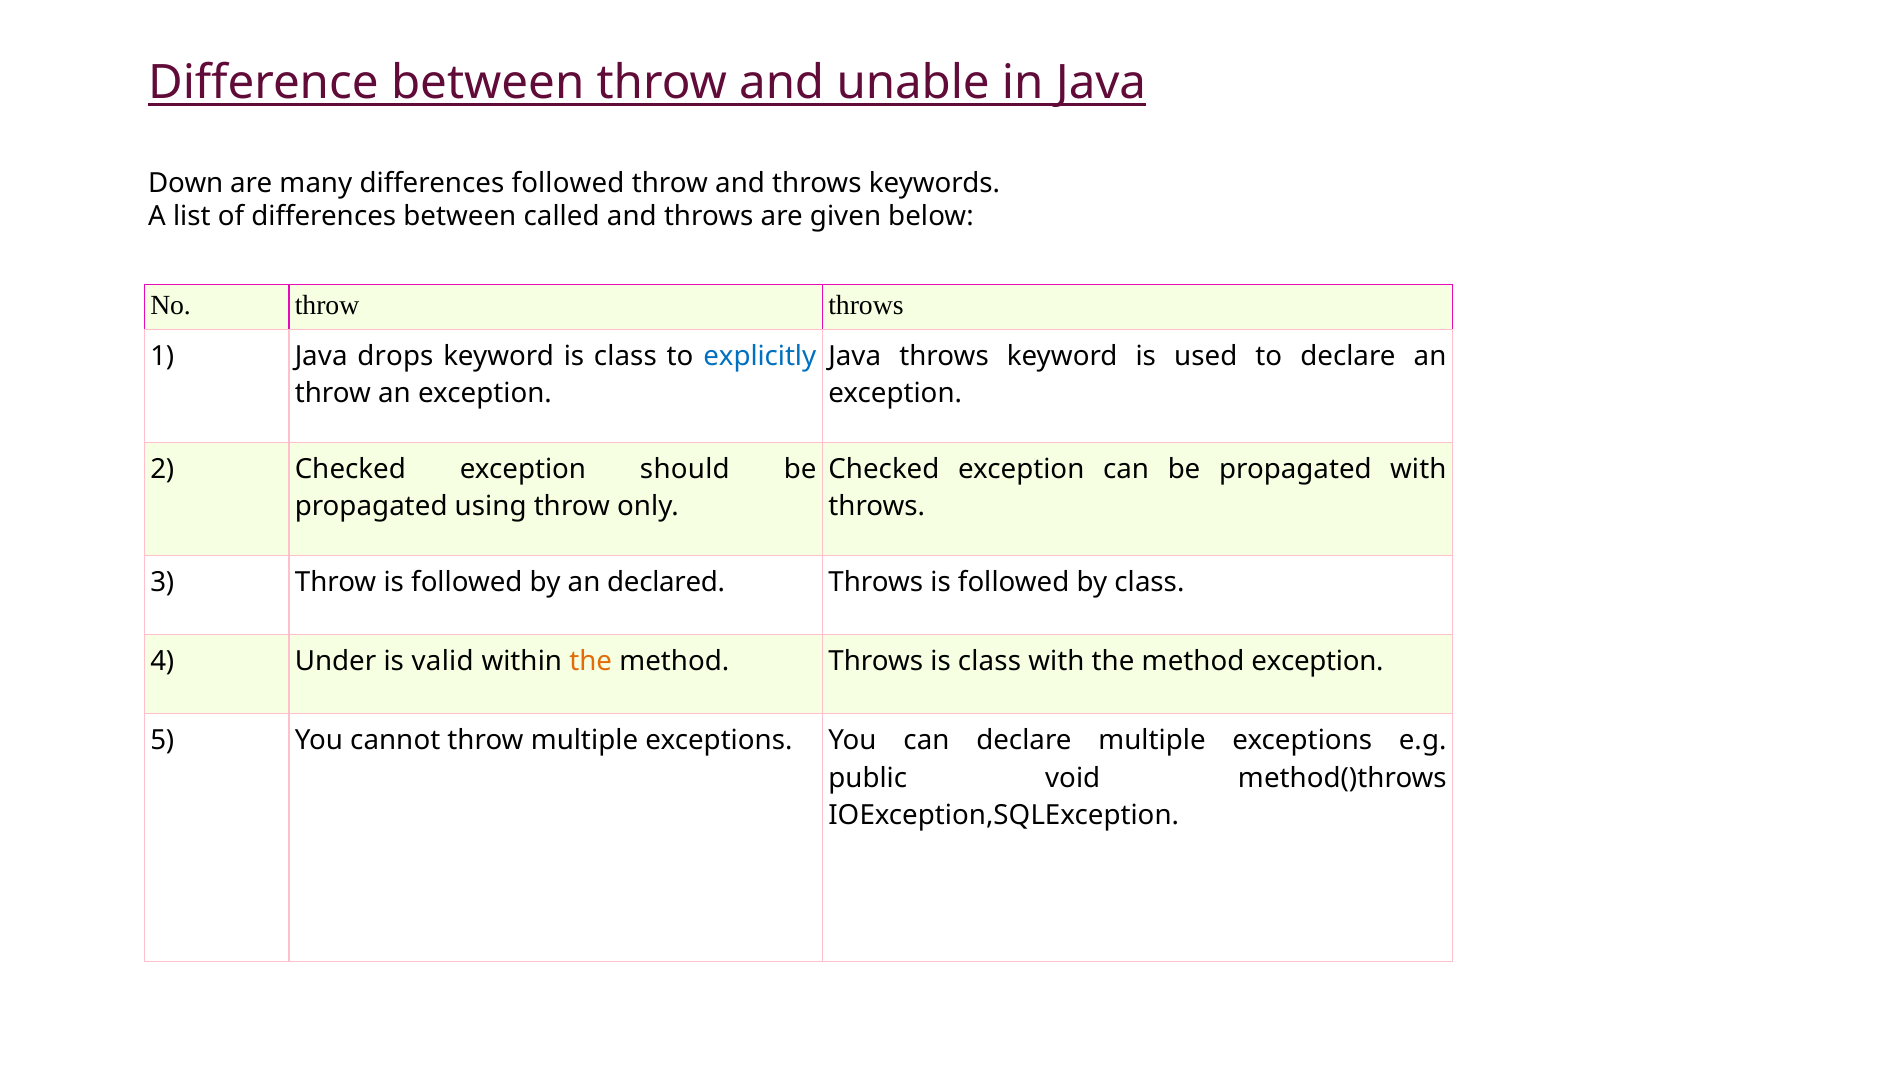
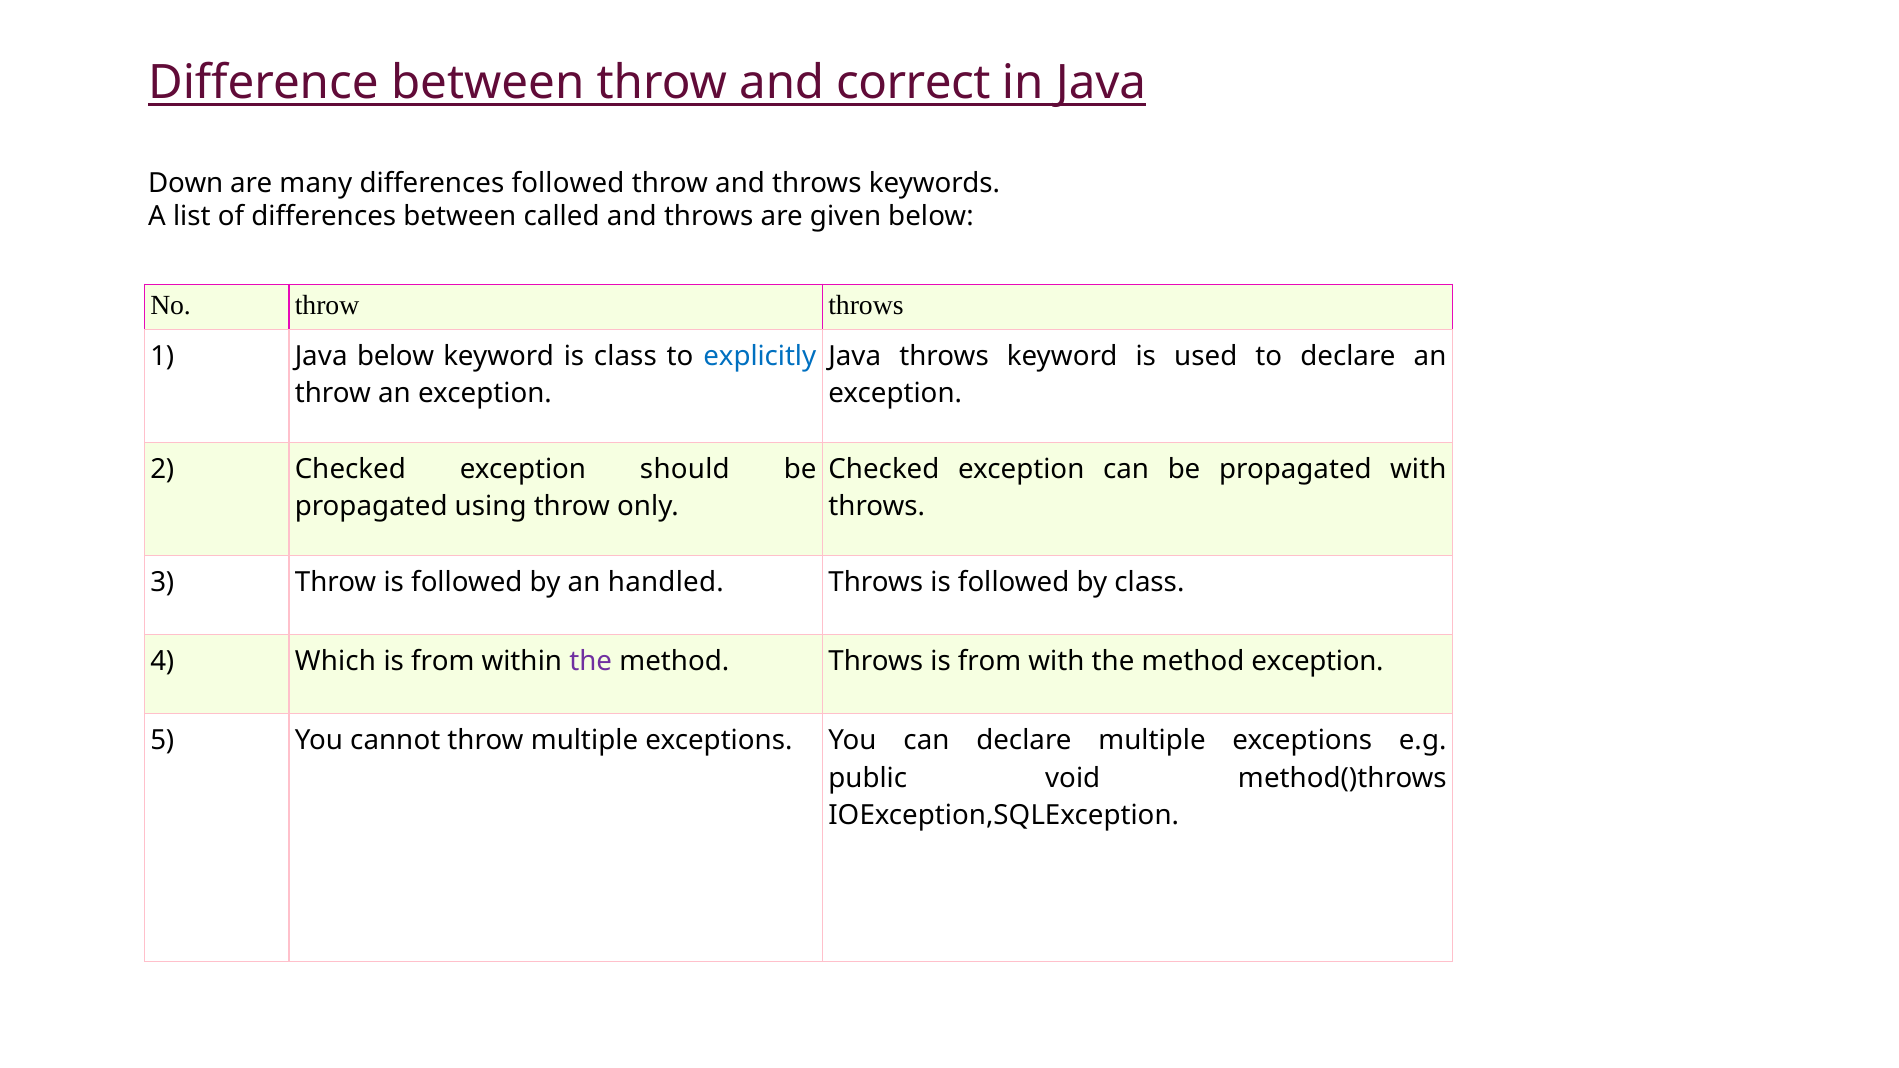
unable: unable -> correct (913, 83)
Java drops: drops -> below (396, 356)
declared: declared -> handled (666, 582)
Under: Under -> Which (335, 661)
valid: valid -> from (443, 661)
the colour: orange -> purple (591, 661)
Throws is class: class -> from (990, 661)
